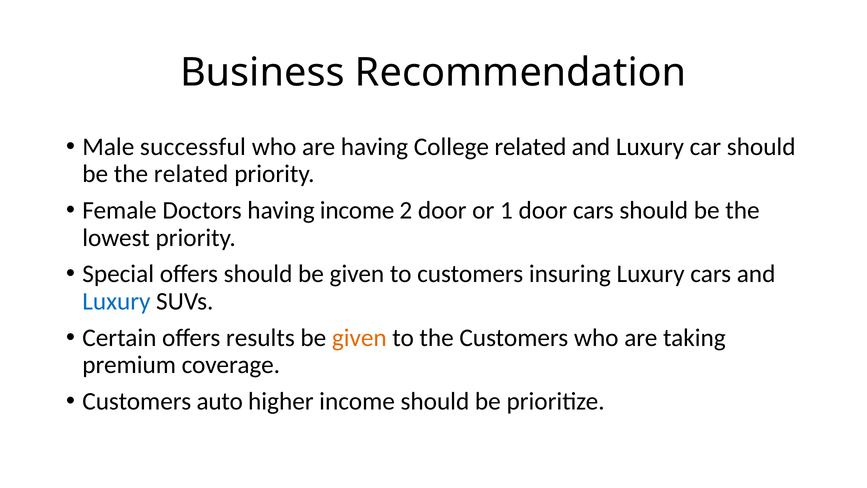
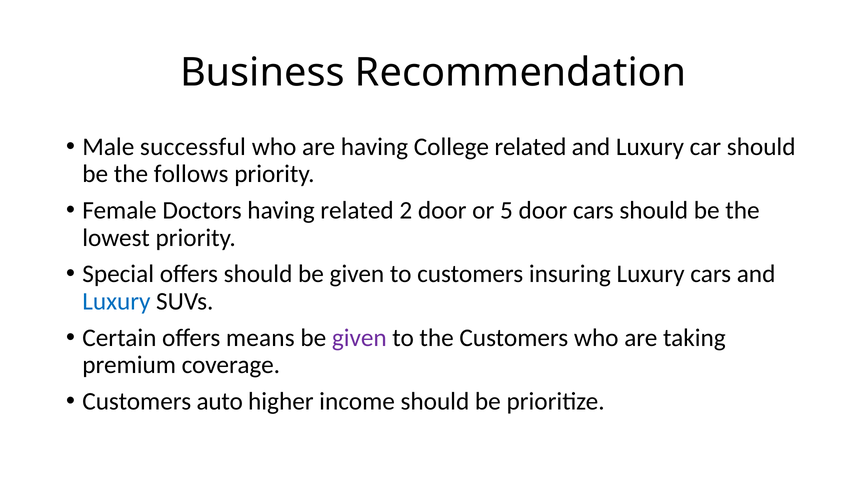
the related: related -> follows (191, 174)
having income: income -> related (357, 210)
1: 1 -> 5 (506, 210)
results: results -> means (260, 338)
given colour: orange -> purple (359, 338)
